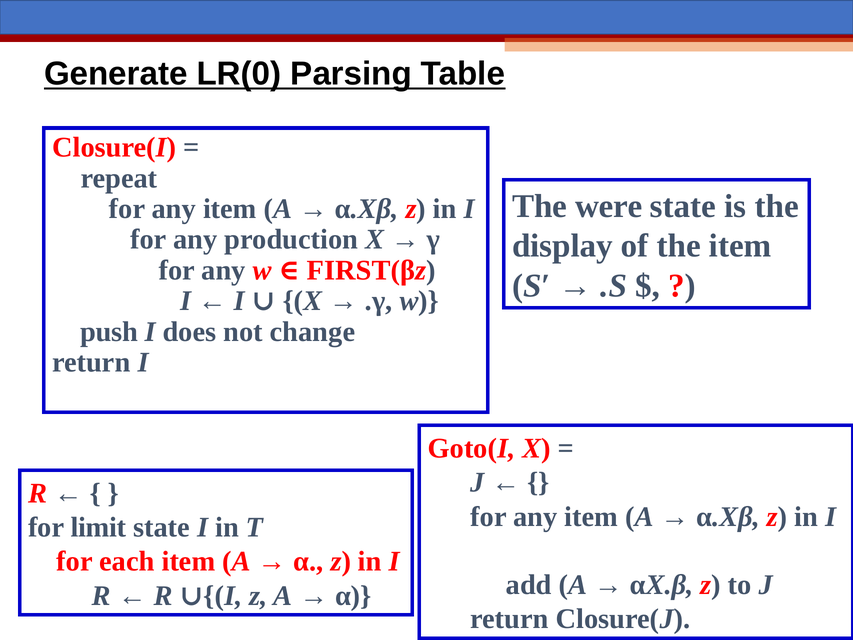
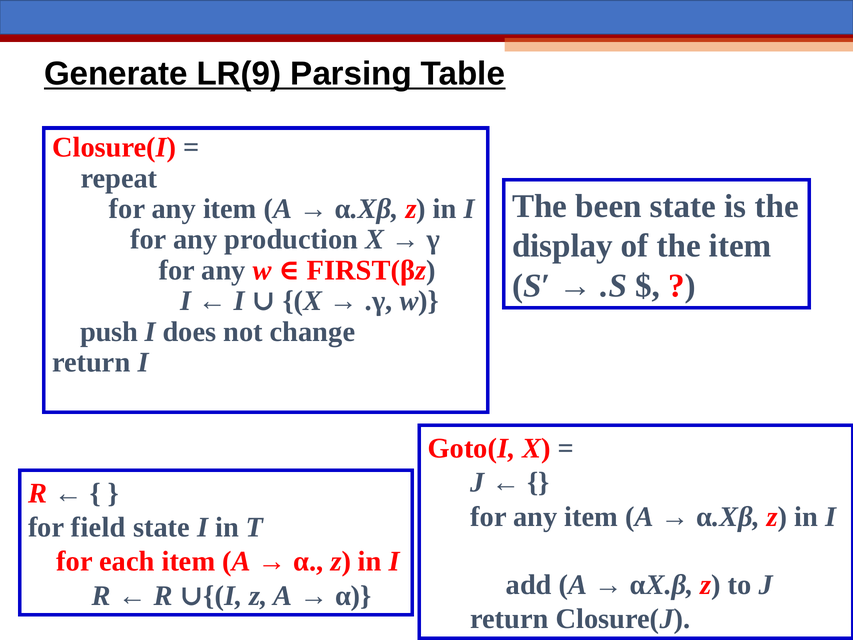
LR(0: LR(0 -> LR(9 (239, 74)
were: were -> been (609, 206)
limit: limit -> field (98, 527)
